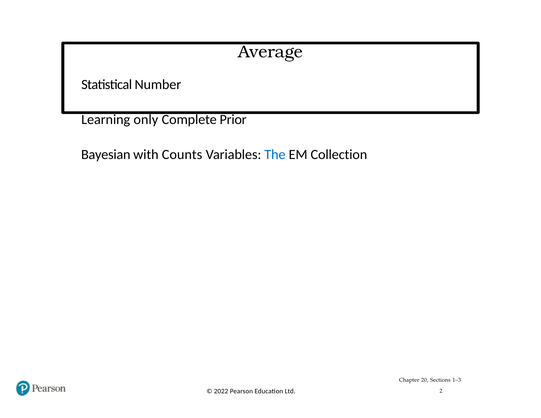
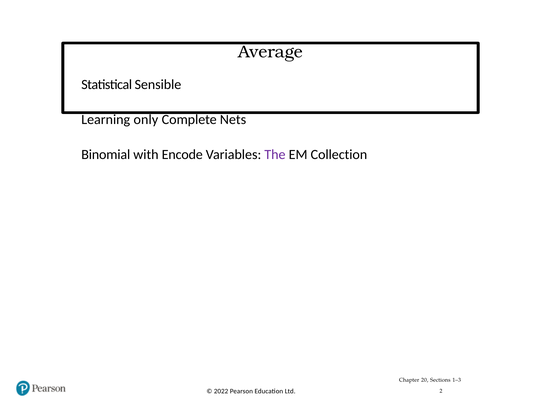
Number: Number -> Sensible (158, 84)
Prior: Prior -> Nets (233, 120)
Bayesian: Bayesian -> Binomial (106, 155)
Counts: Counts -> Encode (182, 155)
The colour: blue -> purple (275, 155)
